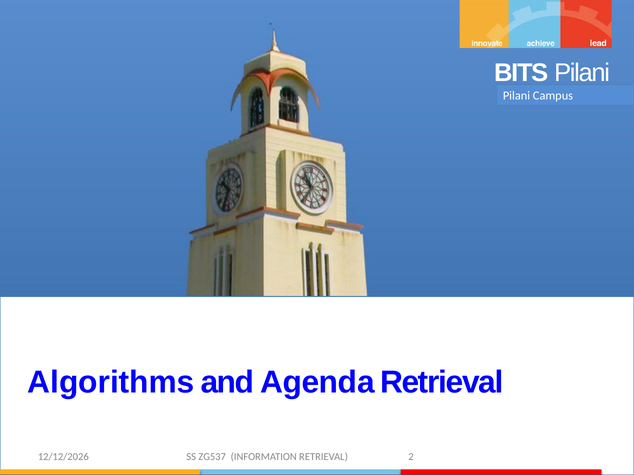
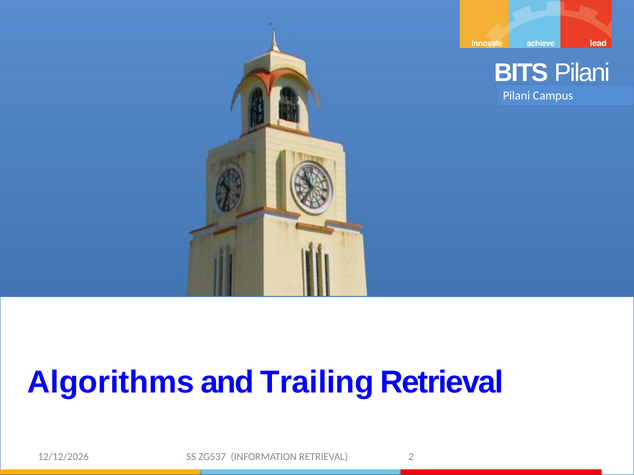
Agenda: Agenda -> Trailing (317, 383)
